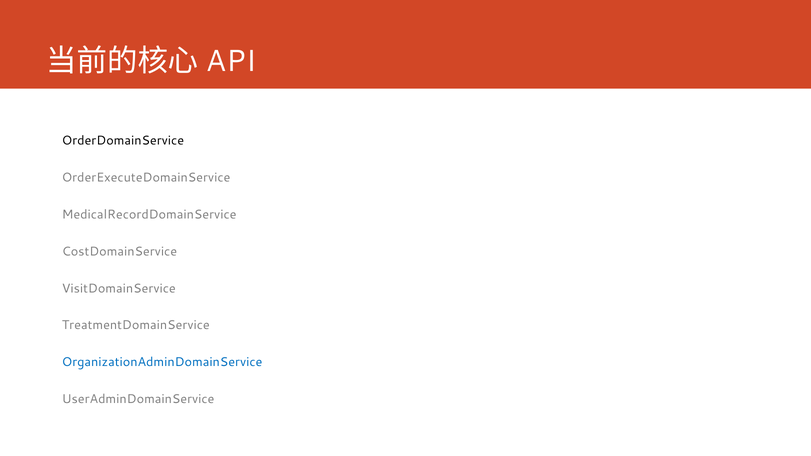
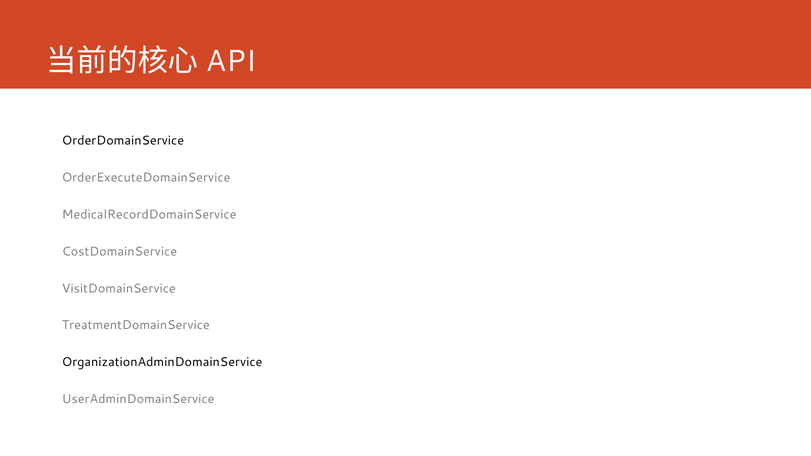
OrganizationAdminDomainService colour: blue -> black (162, 362)
